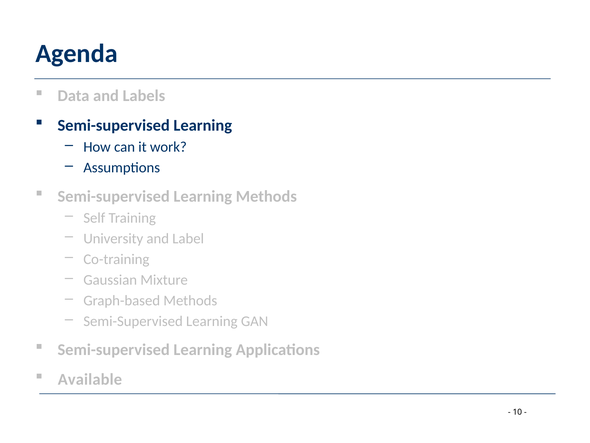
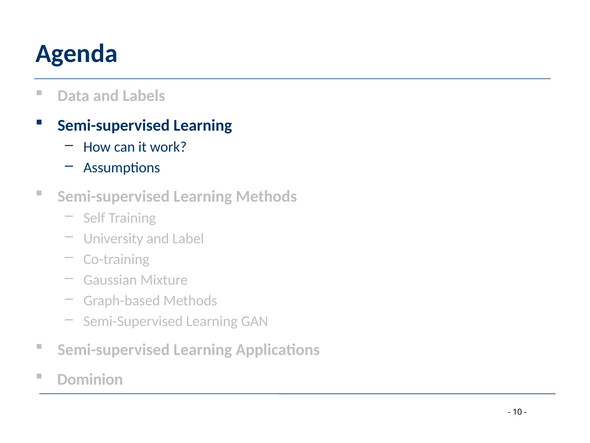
Available: Available -> Dominion (90, 379)
